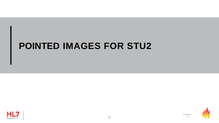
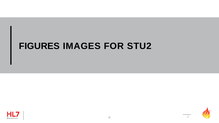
POINTED: POINTED -> FIGURES (39, 46)
